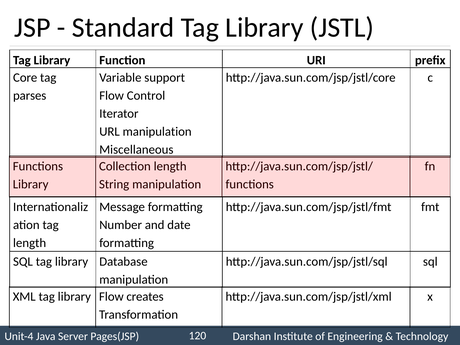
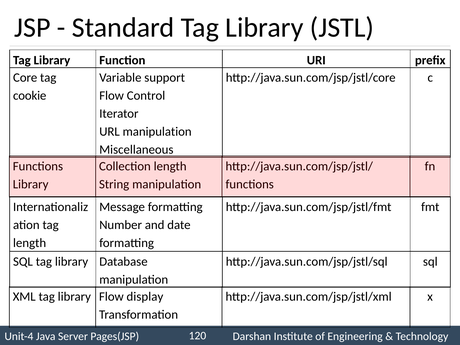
parses: parses -> cookie (30, 96)
creates: creates -> display (145, 297)
